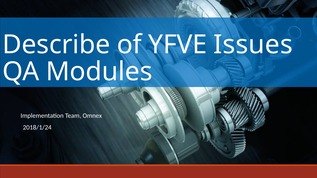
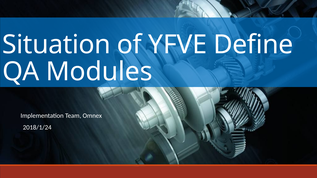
Describe: Describe -> Situation (56, 45)
Issues: Issues -> Define (253, 45)
